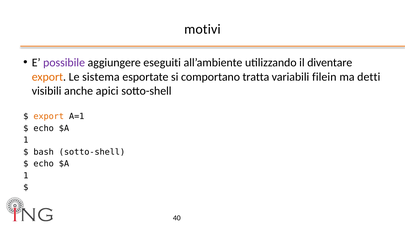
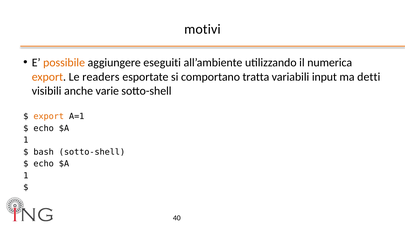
possibile colour: purple -> orange (64, 63)
diventare: diventare -> numerica (330, 63)
sistema: sistema -> readers (101, 77)
filein: filein -> input (324, 77)
apici: apici -> varie (107, 91)
